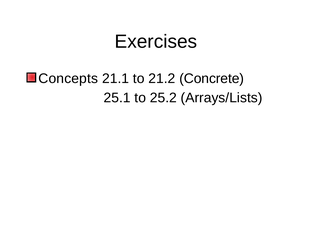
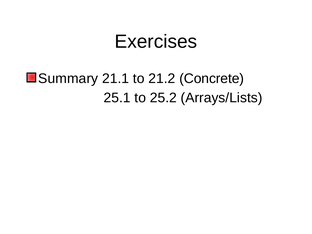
Concepts: Concepts -> Summary (68, 78)
